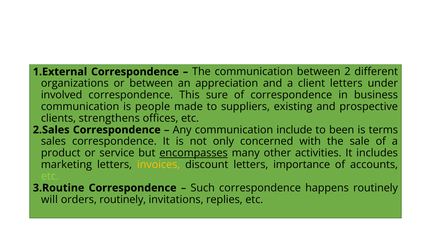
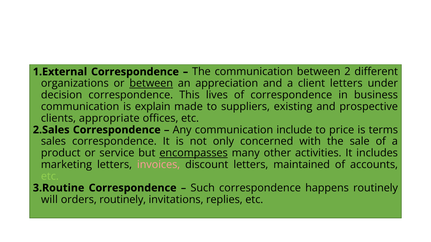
between underline: none -> present (151, 84)
involved: involved -> decision (62, 95)
sure: sure -> lives (217, 95)
people: people -> explain (153, 107)
strengthens: strengthens -> appropriate (109, 118)
been: been -> price (342, 130)
invoices colour: yellow -> pink (159, 165)
importance: importance -> maintained (302, 165)
